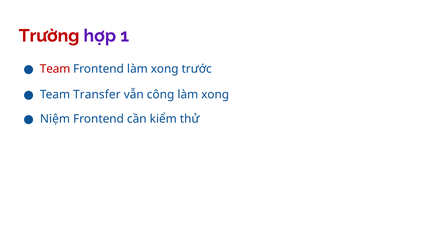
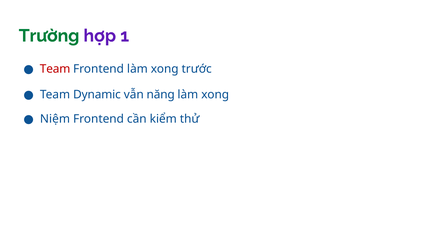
Trường colour: red -> green (49, 36)
Transfer: Transfer -> Dynamic (97, 95)
công: công -> năng (161, 95)
